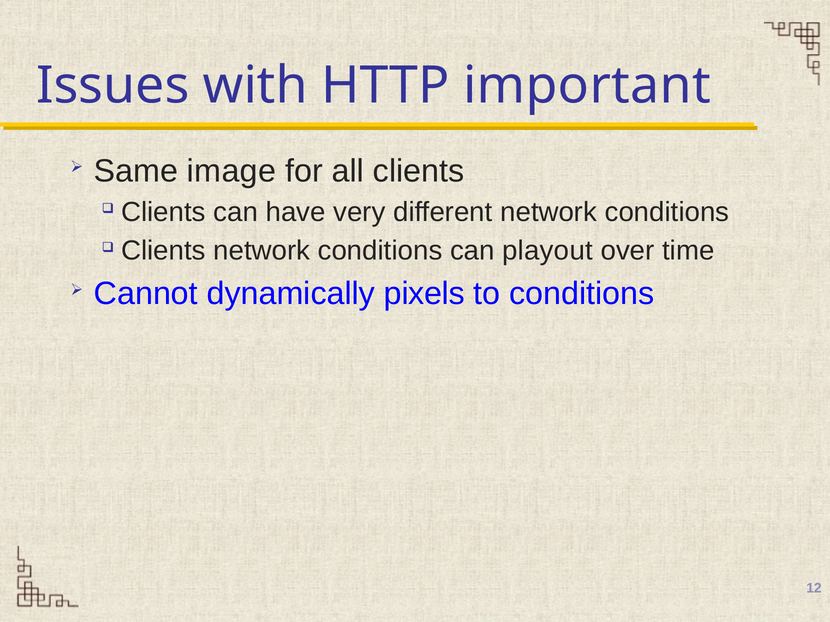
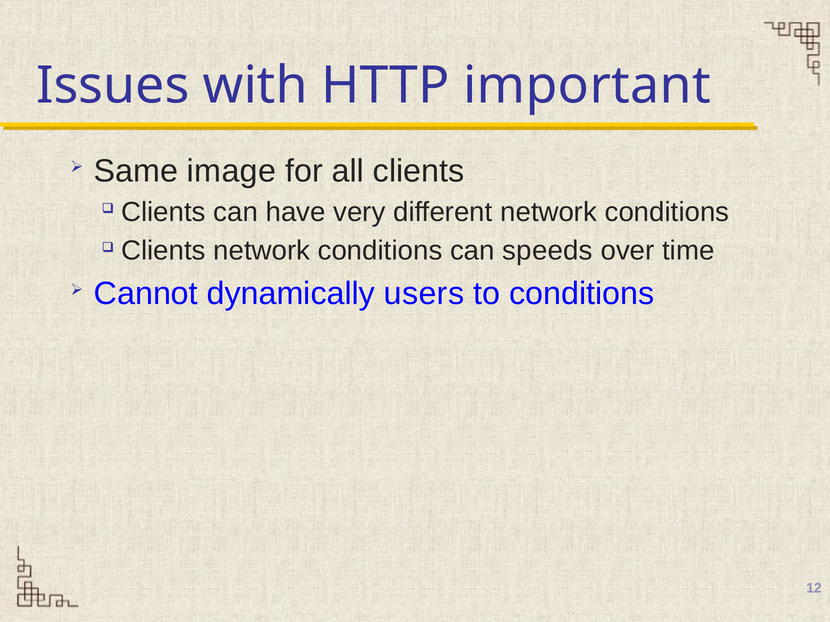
playout: playout -> speeds (548, 251)
pixels: pixels -> users (424, 294)
